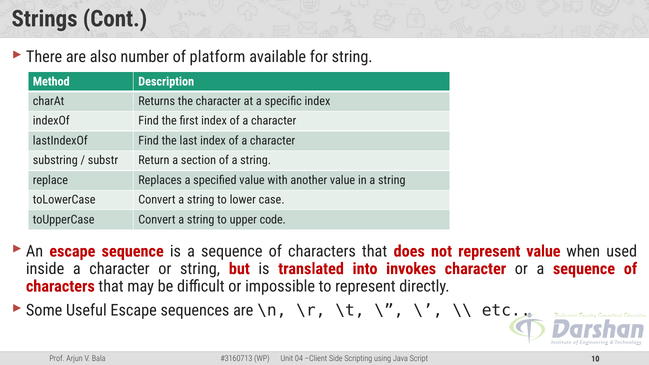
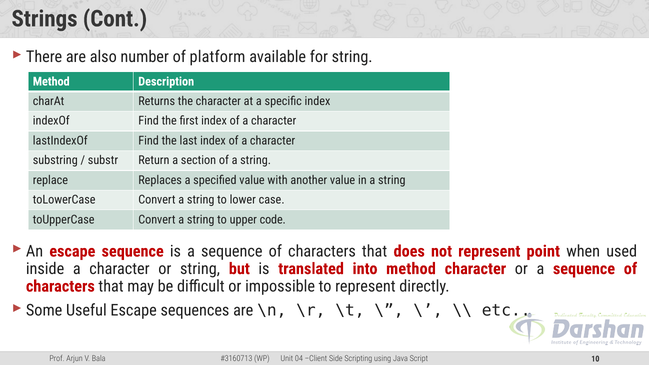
represent value: value -> point (543, 251)
into invokes: invokes -> method (411, 269)
